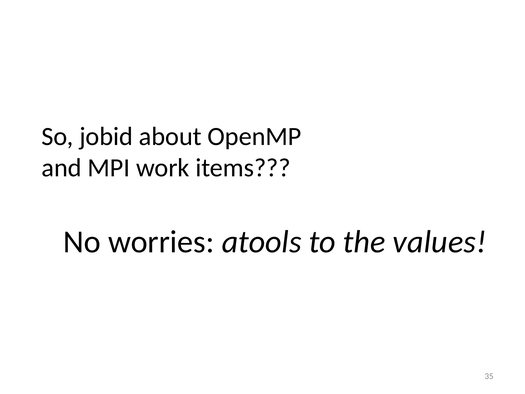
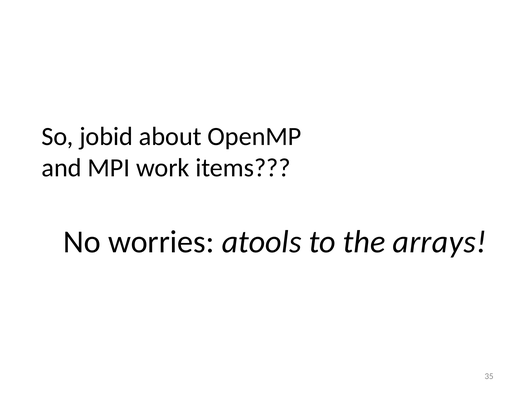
values: values -> arrays (440, 242)
